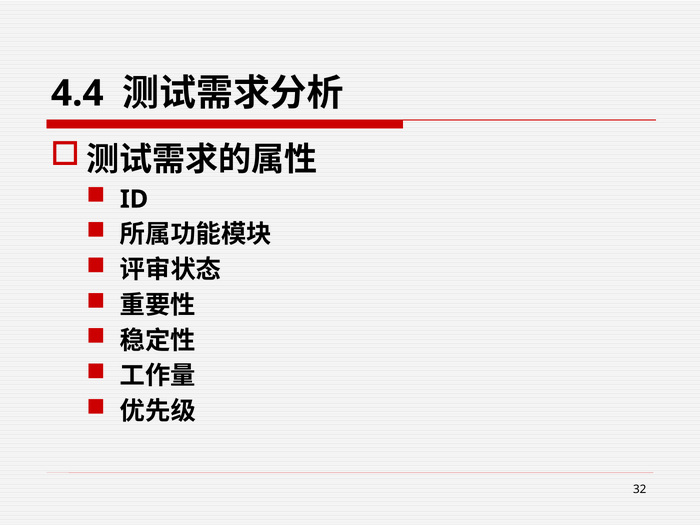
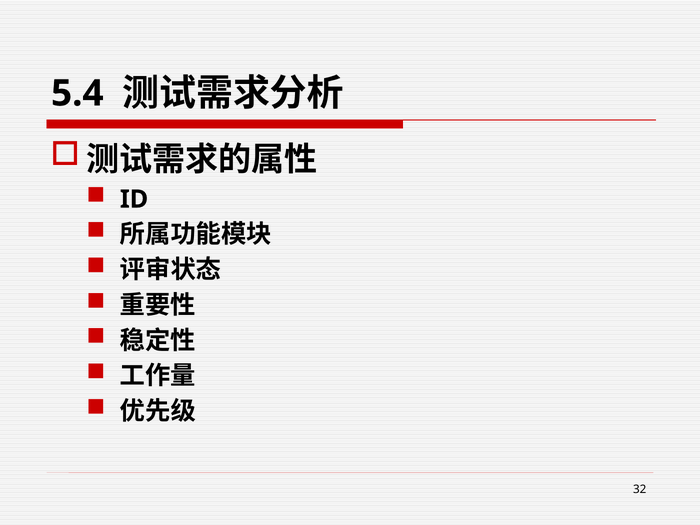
4.4: 4.4 -> 5.4 (77, 93)
